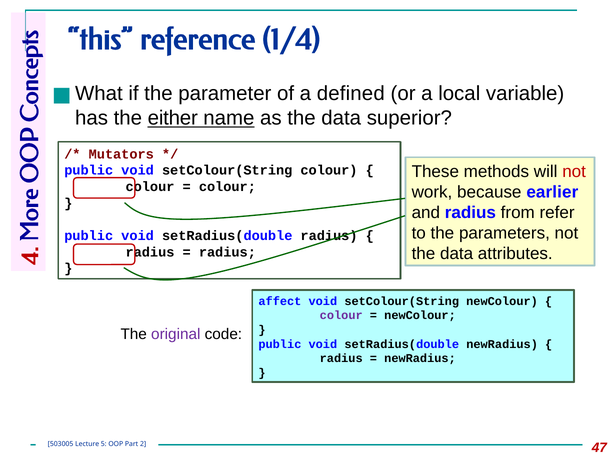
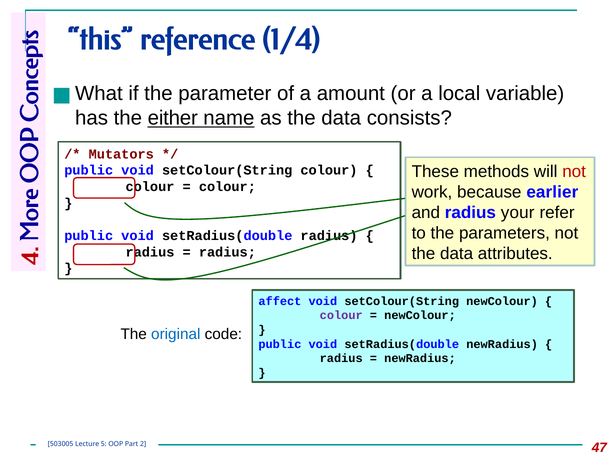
defined: defined -> amount (351, 93)
superior: superior -> consists (409, 118)
from: from -> your (518, 212)
original colour: purple -> blue (176, 334)
